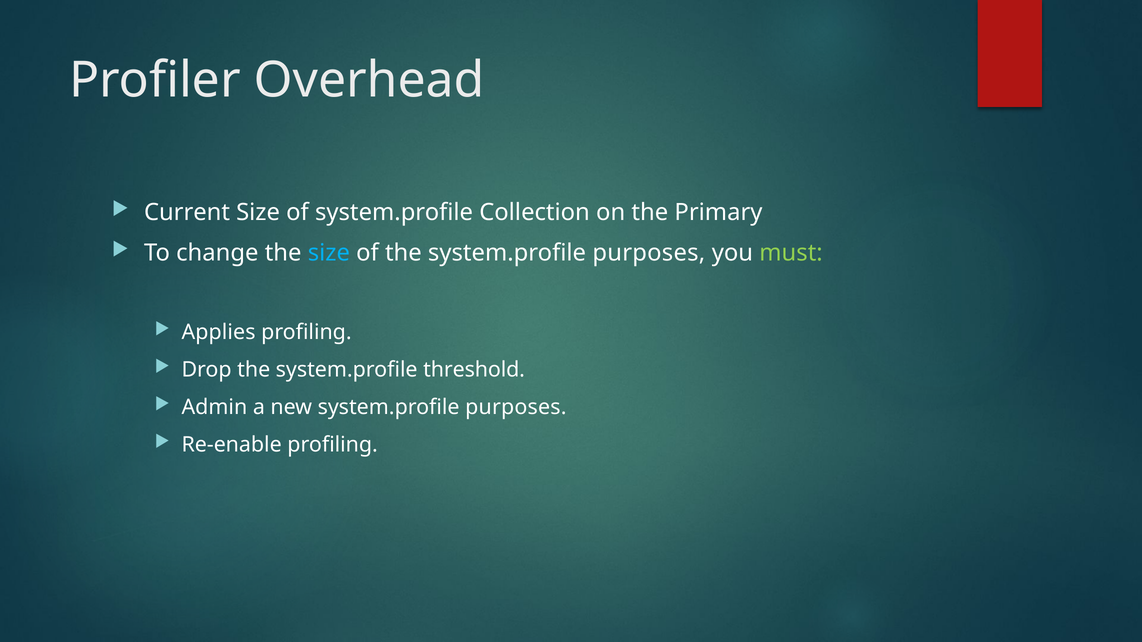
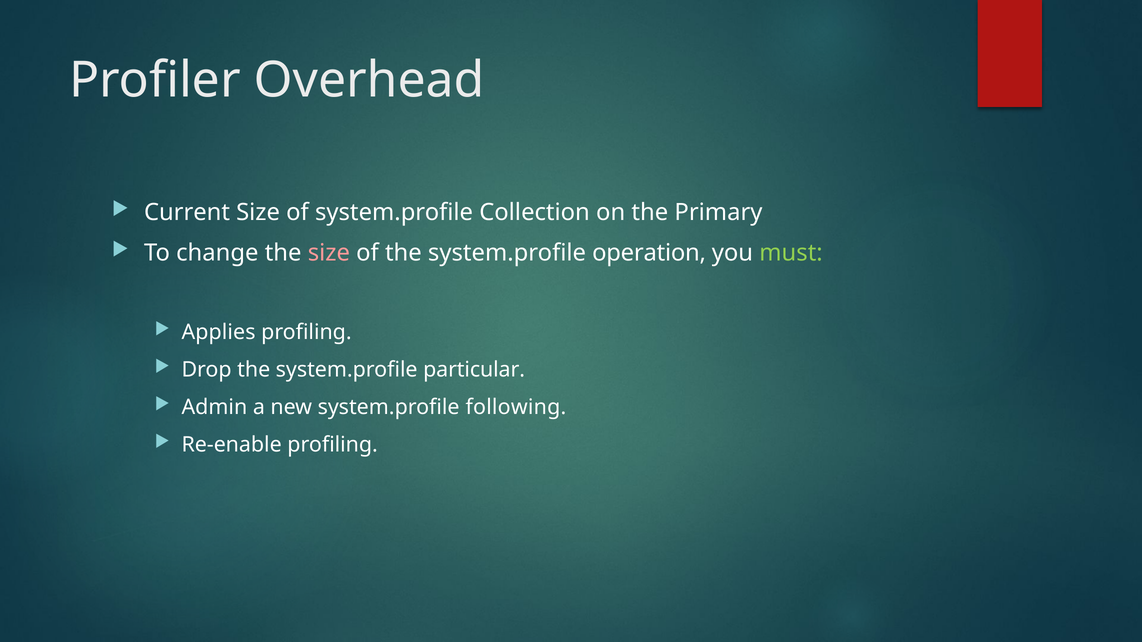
size colour: light blue -> pink (329, 253)
the system.profile purposes: purposes -> operation (649, 253)
threshold: threshold -> particular (474, 370)
new system.profile purposes: purposes -> following (516, 408)
